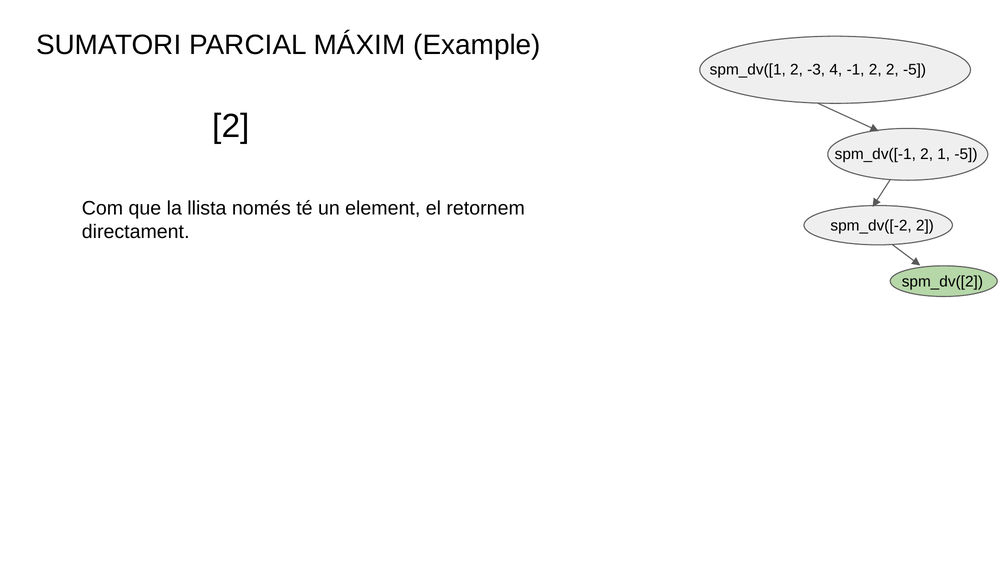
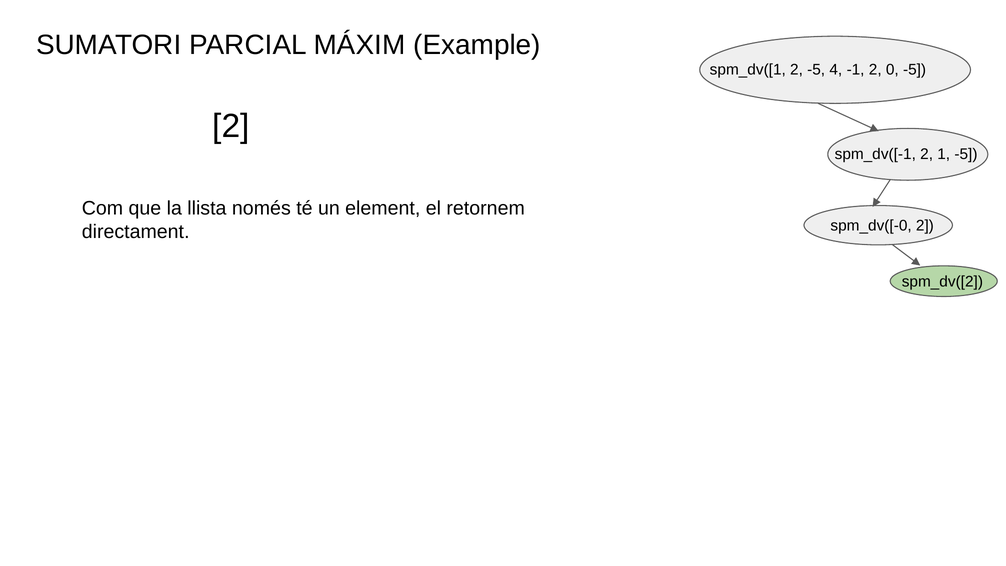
2 -3: -3 -> -5 (816, 70)
2 2: 2 -> 0 (892, 70)
spm_dv([-2: spm_dv([-2 -> spm_dv([-0 (871, 226)
